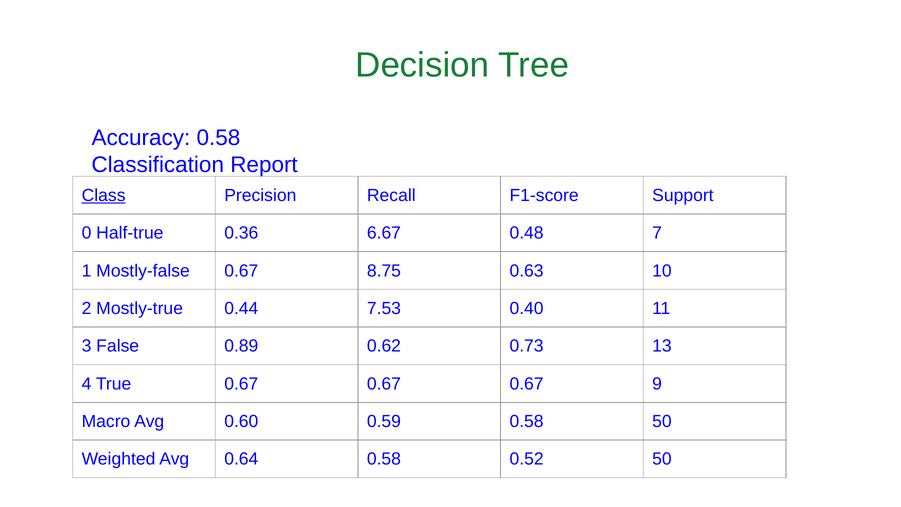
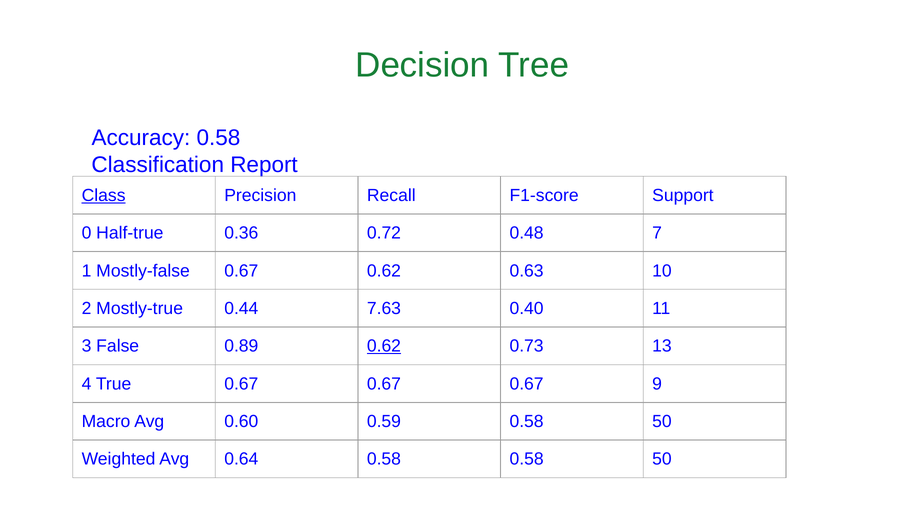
6.67: 6.67 -> 0.72 (384, 233)
0.67 8.75: 8.75 -> 0.62 (384, 271)
7.53: 7.53 -> 7.63 (384, 308)
0.62 underline: none -> present (384, 346)
0.58 0.52: 0.52 -> 0.58 (527, 459)
